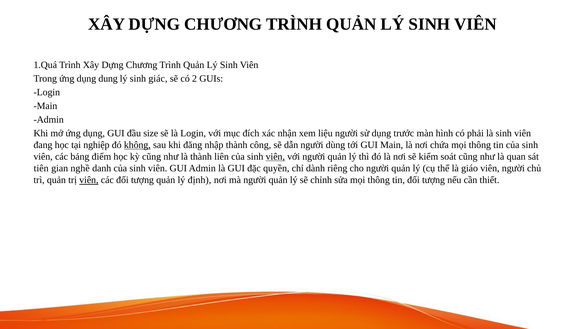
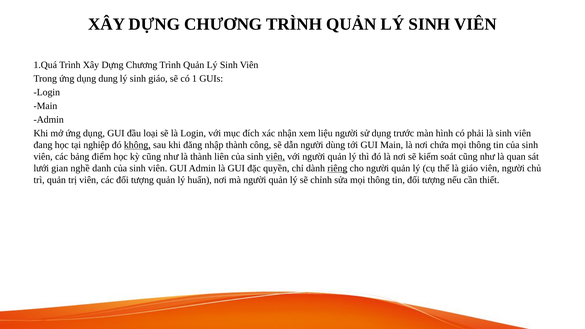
sinh giác: giác -> giáo (158, 79)
2: 2 -> 1 (194, 79)
size: size -> loại (151, 133)
tiên: tiên -> lưới (41, 168)
riêng underline: none -> present (337, 168)
viên underline: present -> none (89, 180)
định: định -> huấn (200, 180)
